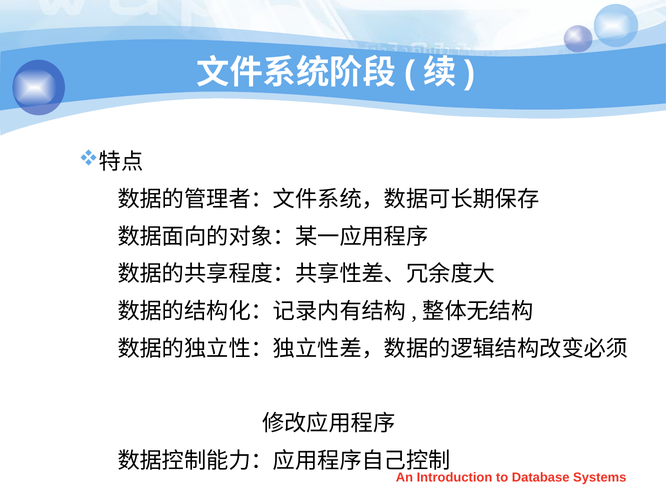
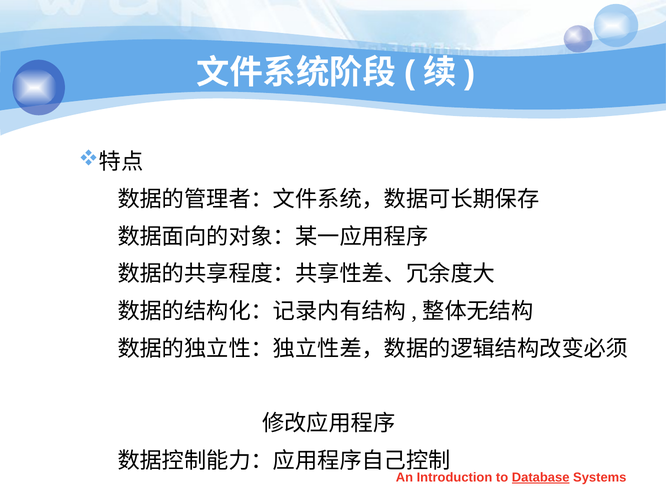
Database underline: none -> present (541, 477)
